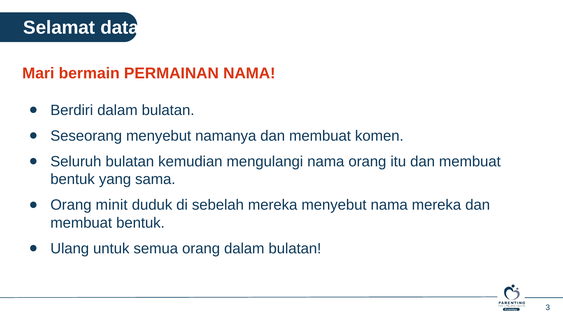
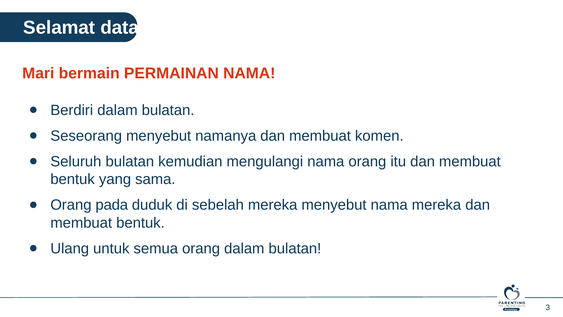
minit: minit -> pada (112, 205)
